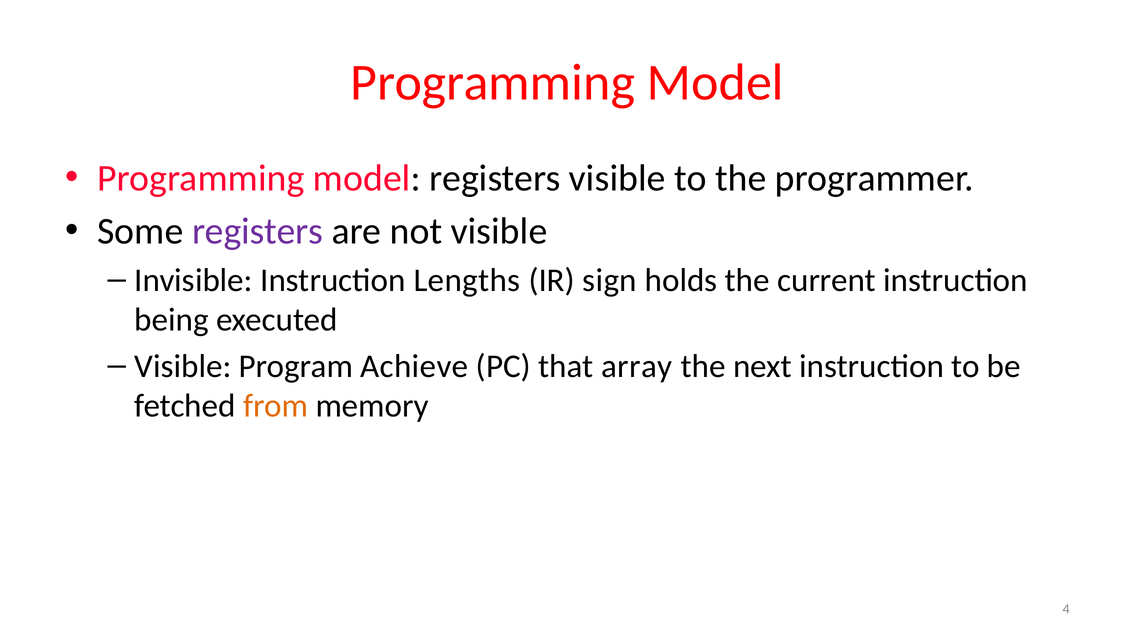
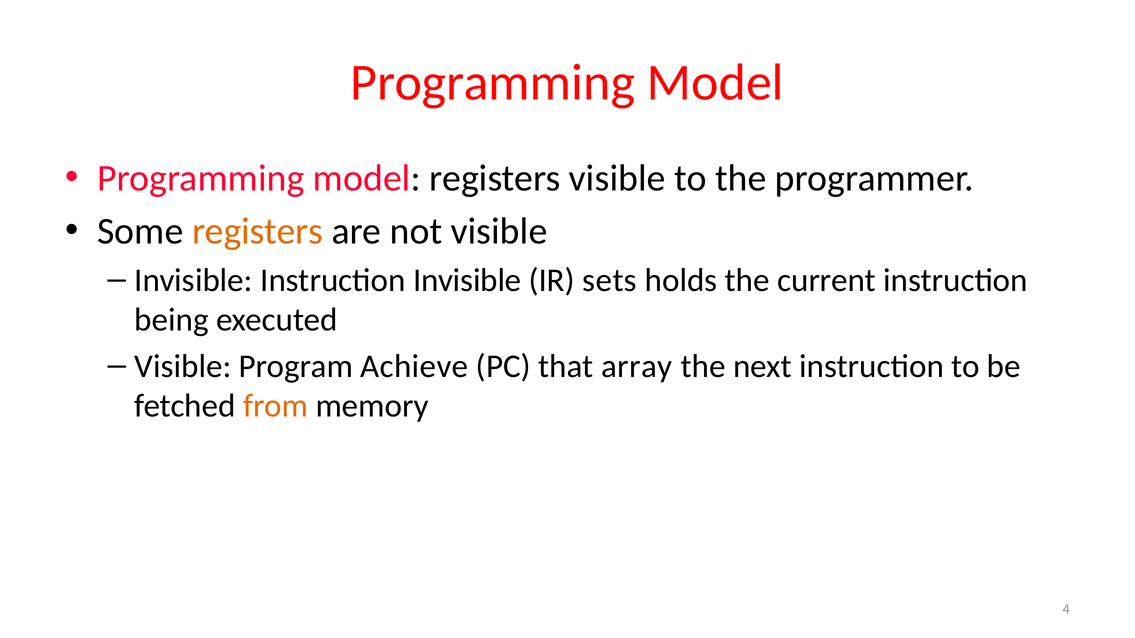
registers colour: purple -> orange (258, 232)
Instruction Lengths: Lengths -> Invisible (467, 280)
sign: sign -> sets (610, 280)
